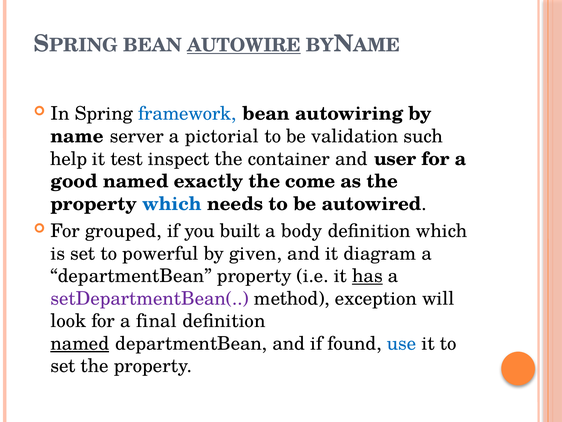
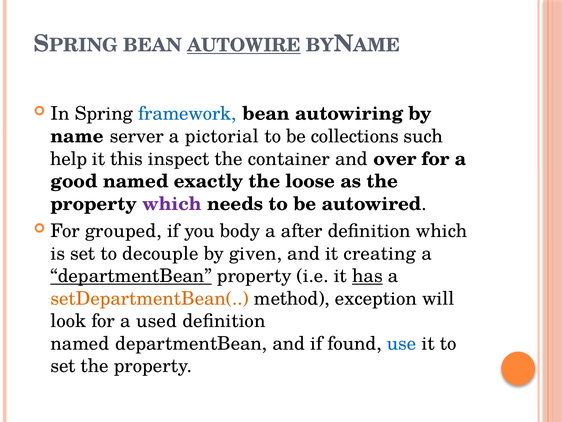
validation: validation -> collections (355, 136)
test: test -> this (127, 159)
user: user -> over (395, 159)
come: come -> loose (310, 181)
which colour: blue -> purple (172, 204)
built: built -> body (240, 231)
body: body -> after (302, 231)
powerful: powerful -> decouple (160, 253)
diagram: diagram -> creating (380, 253)
departmentBean underline: none -> present (131, 276)
setDepartmentBean( colour: purple -> orange (150, 298)
final: final -> used (156, 321)
named underline: present -> none (80, 343)
